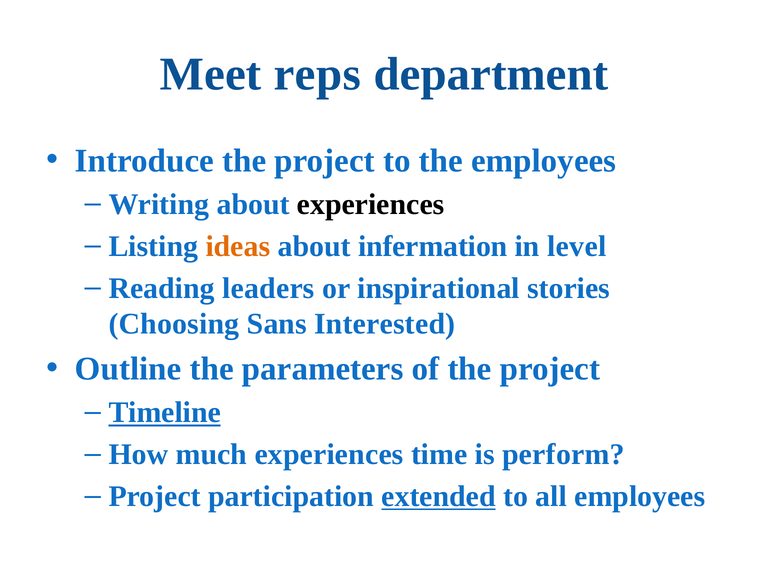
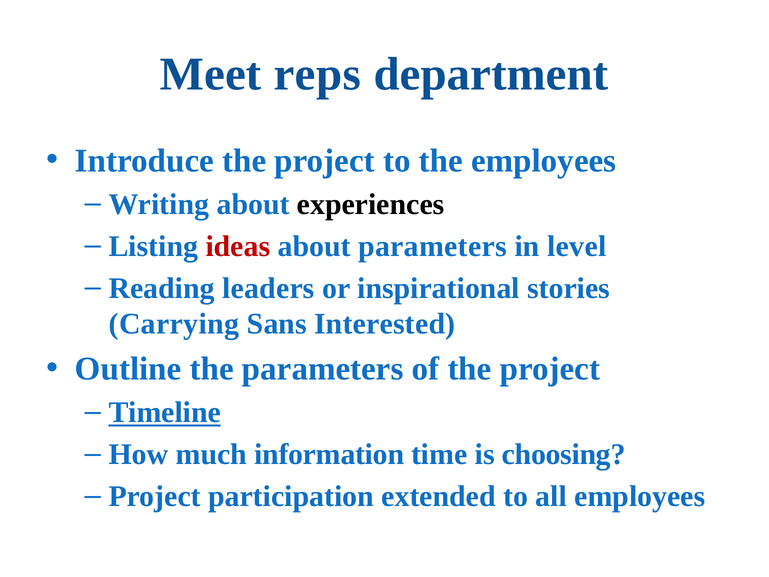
ideas colour: orange -> red (238, 246)
about infermation: infermation -> parameters (433, 246)
Choosing: Choosing -> Carrying (174, 324)
much experiences: experiences -> information (329, 454)
perform: perform -> choosing (564, 454)
extended underline: present -> none (439, 496)
